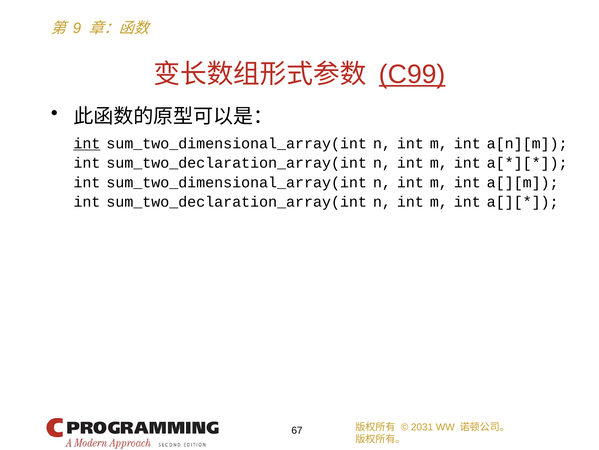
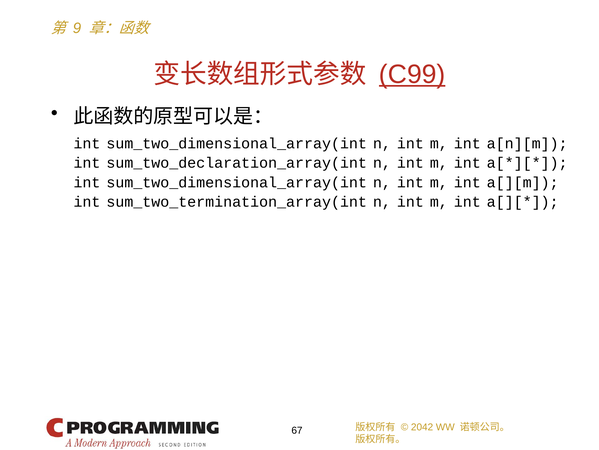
int underline: present -> none (87, 143)
sum_two_declaration_array(int: sum_two_declaration_array(int -> sum_two_termination_array(int (237, 202)
2031: 2031 -> 2042 (422, 426)
